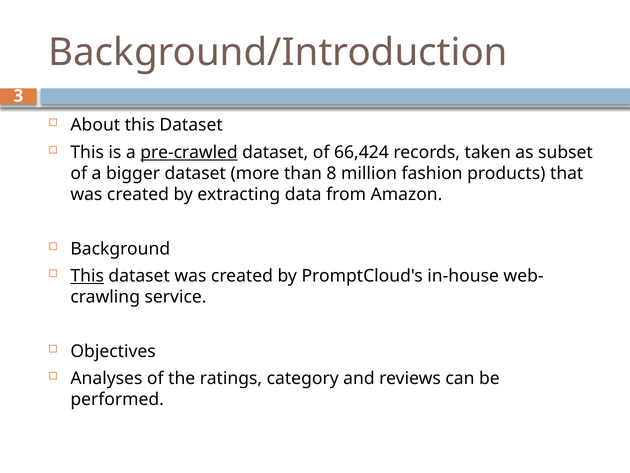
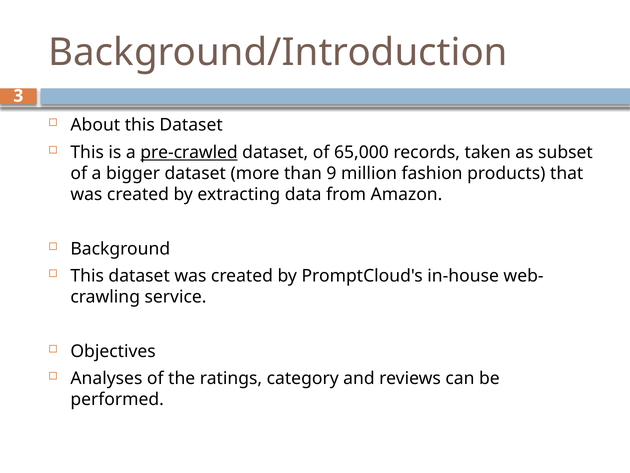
66,424: 66,424 -> 65,000 (361, 152)
8: 8 -> 9 (331, 173)
This underline: present -> none (87, 276)
